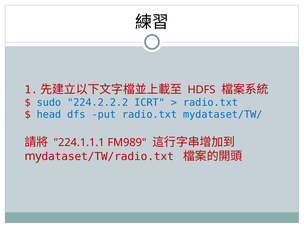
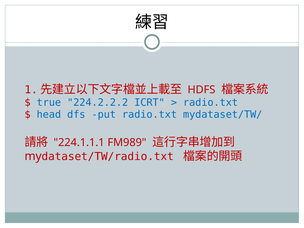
sudo: sudo -> true (49, 102)
